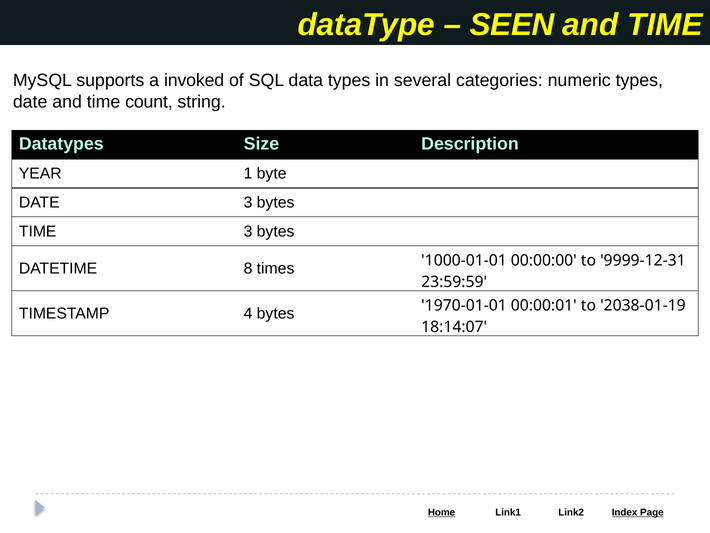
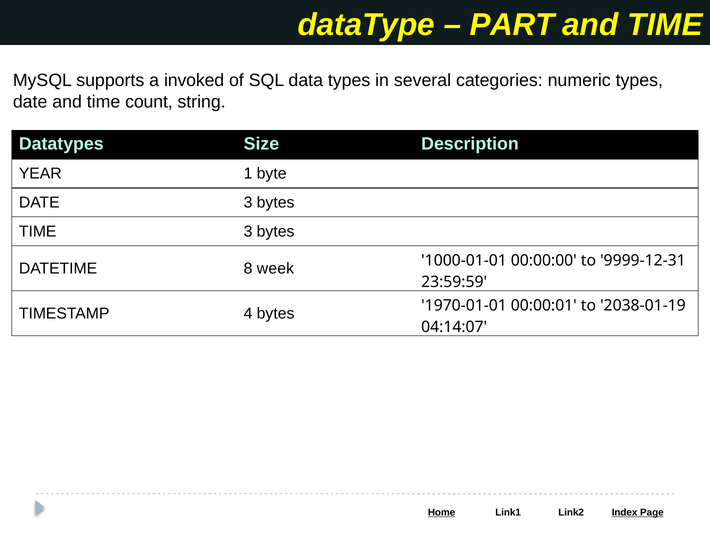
SEEN: SEEN -> PART (512, 25)
times: times -> week (275, 268)
18:14:07: 18:14:07 -> 04:14:07 (454, 327)
